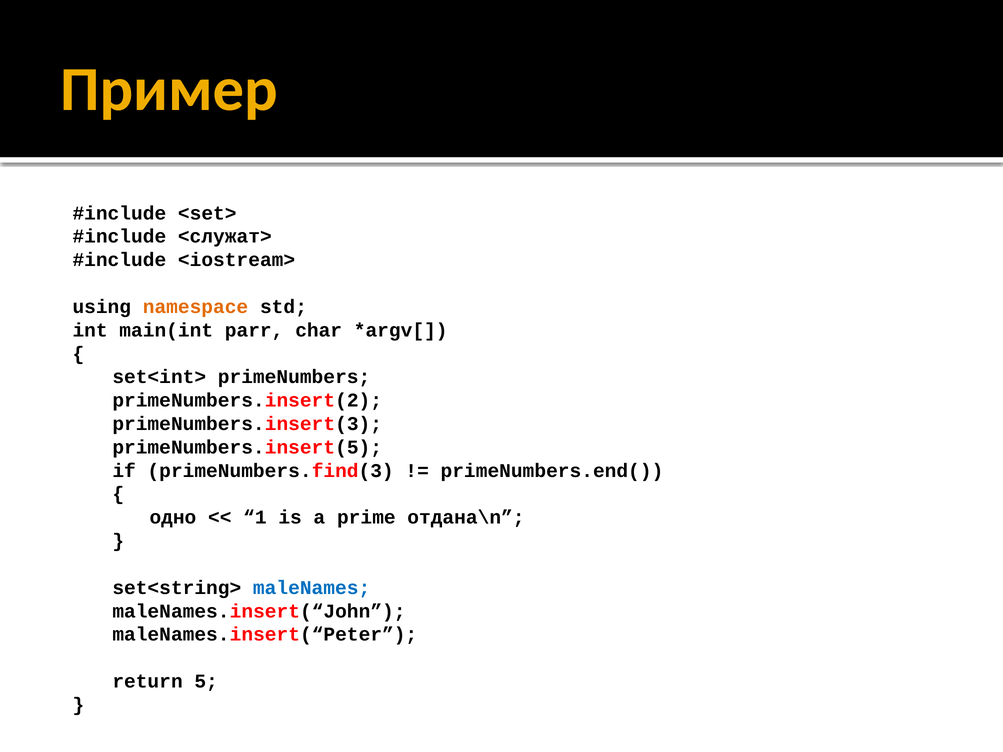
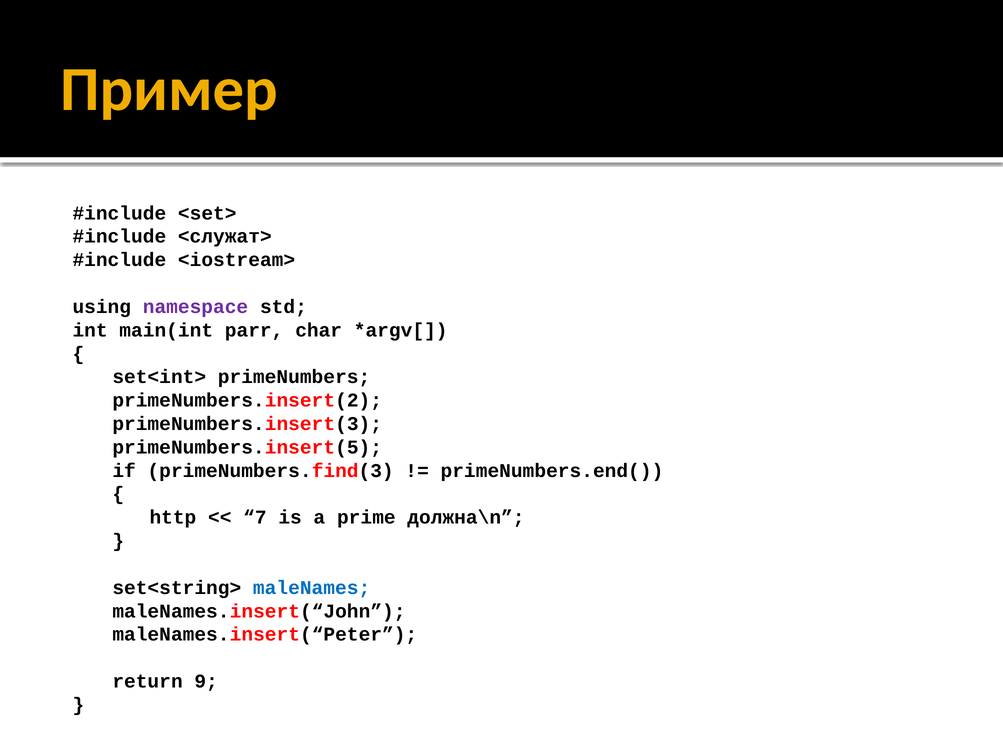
namespace colour: orange -> purple (195, 307)
одно: одно -> http (173, 518)
1: 1 -> 7 (255, 518)
отдана\n: отдана\n -> должна\n (466, 518)
5: 5 -> 9 (206, 682)
